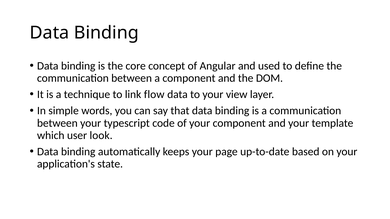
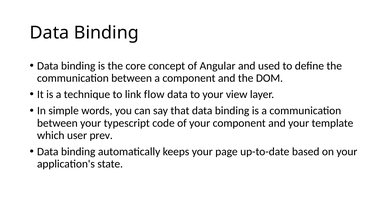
look: look -> prev (101, 136)
